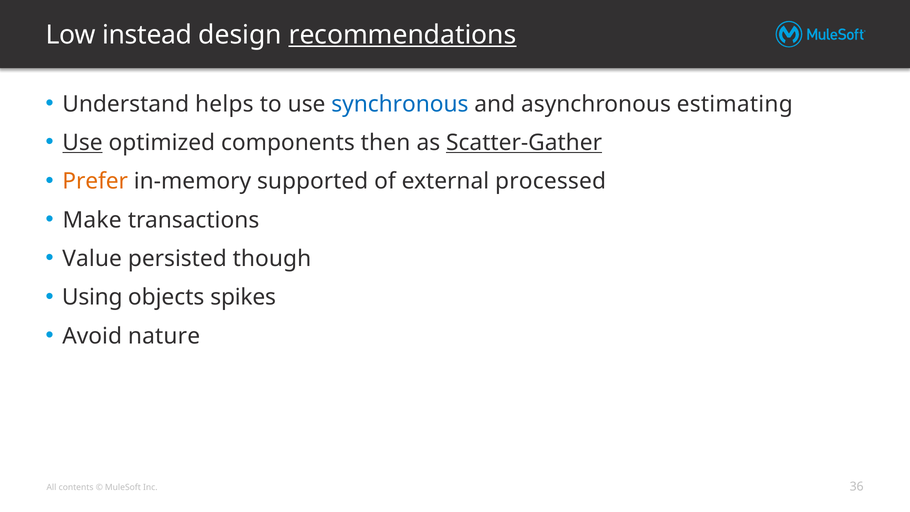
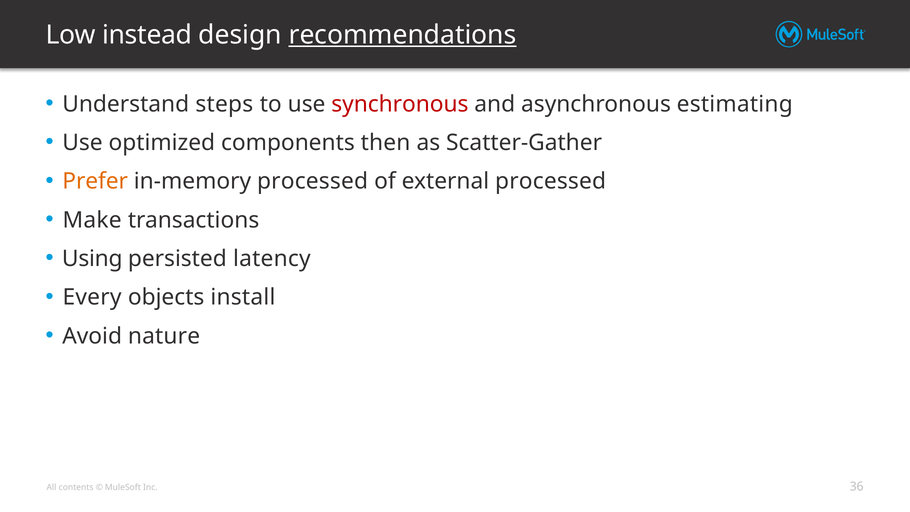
helps: helps -> steps (224, 104)
synchronous colour: blue -> red (400, 104)
Use underline: present -> none (83, 143)
Scatter-Gather underline: present -> none (524, 143)
in-memory supported: supported -> processed (313, 181)
Value: Value -> Using (92, 259)
though: though -> latency (272, 259)
Using: Using -> Every (92, 297)
spikes: spikes -> install (243, 297)
